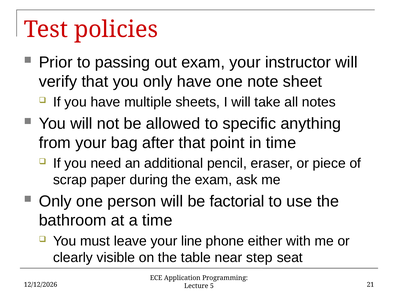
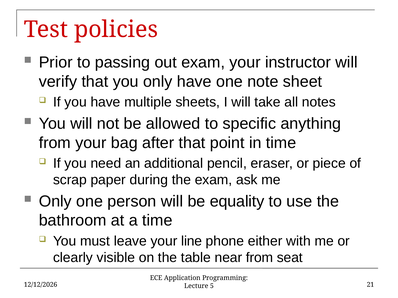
factorial: factorial -> equality (237, 202)
near step: step -> from (260, 258)
